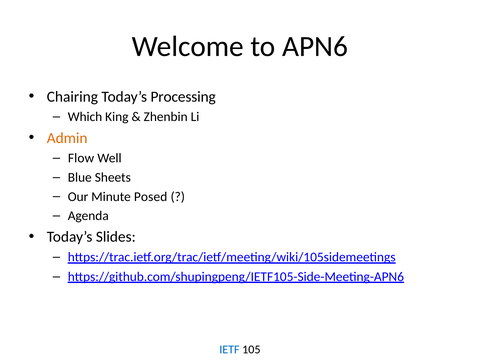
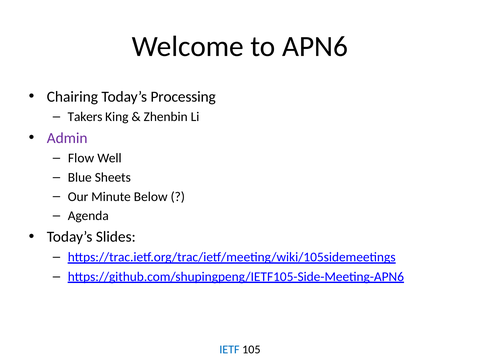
Which: Which -> Takers (85, 117)
Admin colour: orange -> purple (67, 138)
Posed: Posed -> Below (151, 197)
